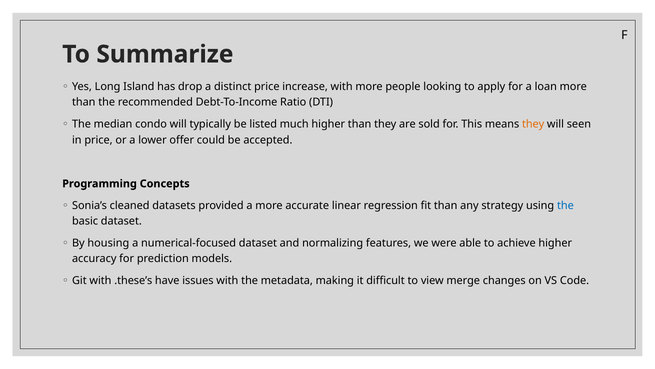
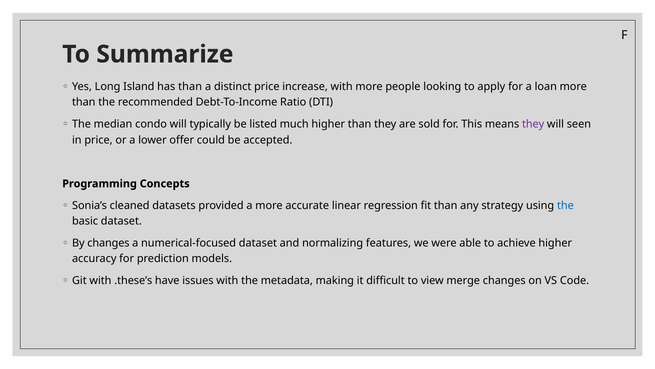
has drop: drop -> than (190, 87)
they colour: orange -> purple (533, 124)
By housing: housing -> changes (108, 243)
